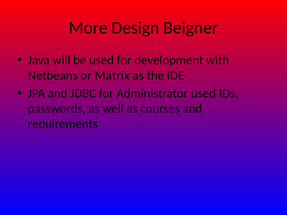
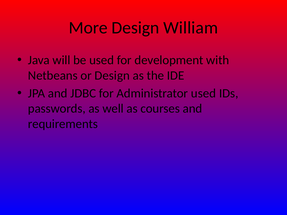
Beigner: Beigner -> William (191, 28)
or Matrix: Matrix -> Design (112, 76)
